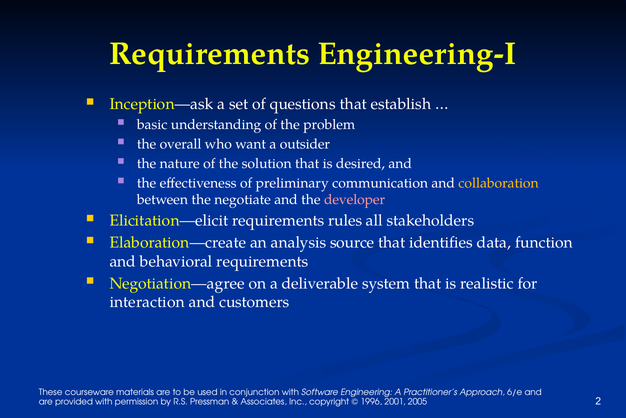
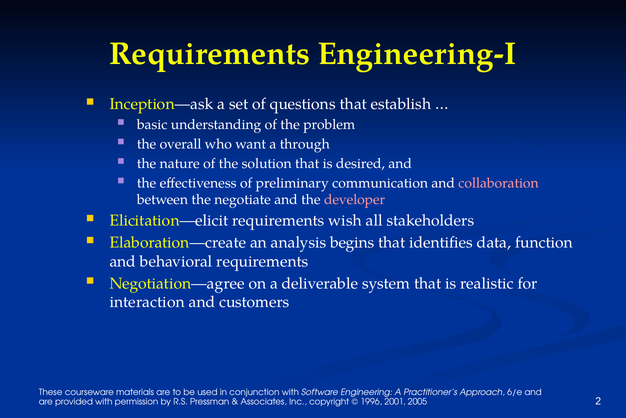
outsider: outsider -> through (305, 144)
collaboration colour: yellow -> pink (498, 183)
rules: rules -> wish (345, 220)
source: source -> begins (352, 242)
